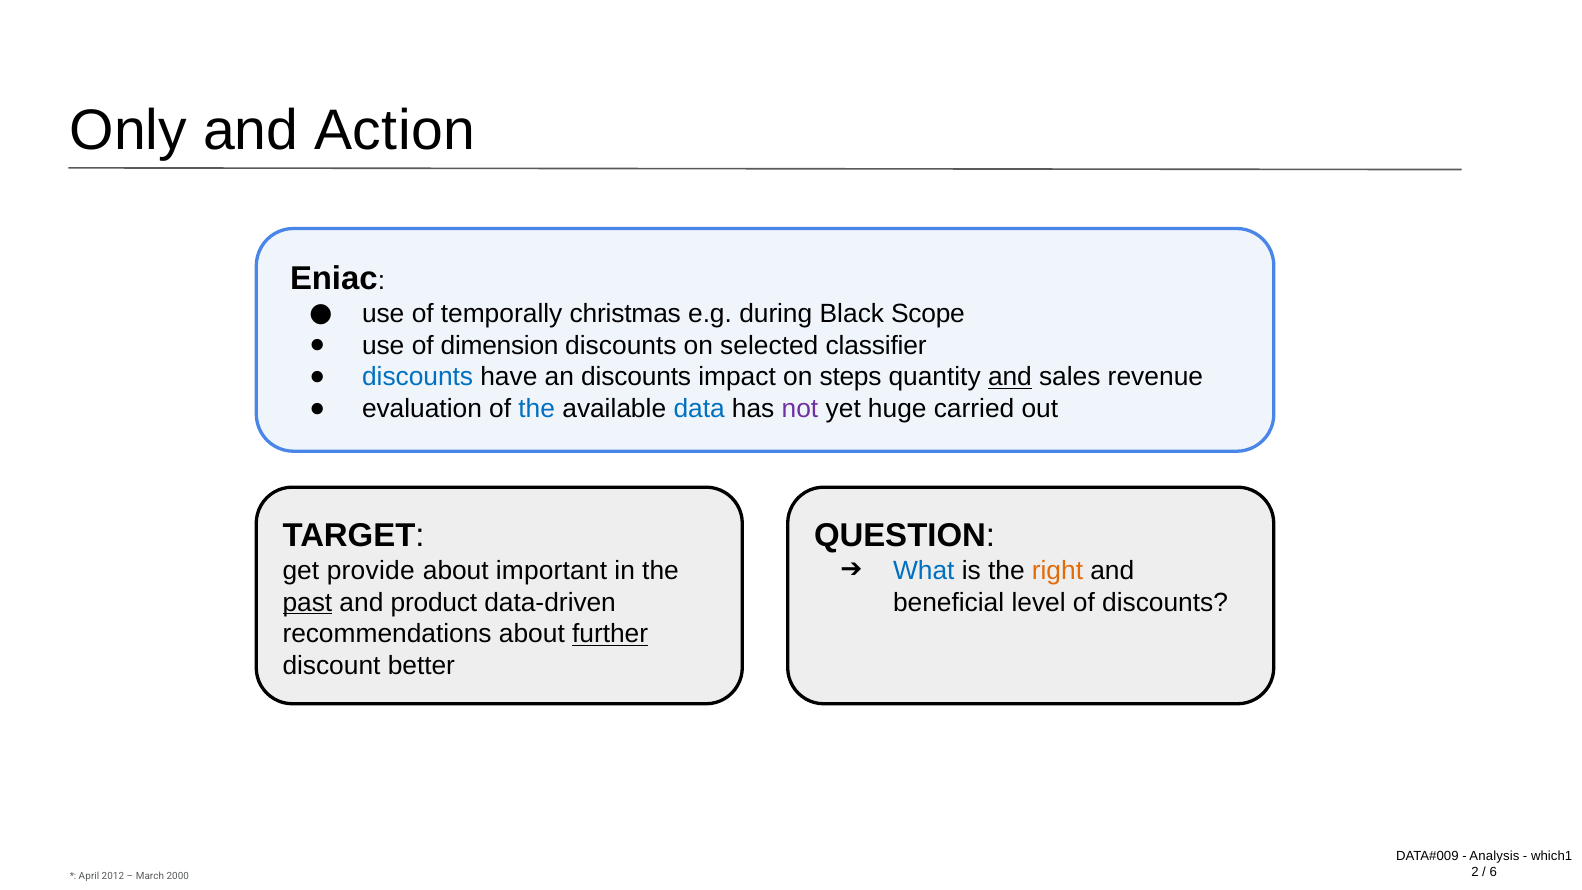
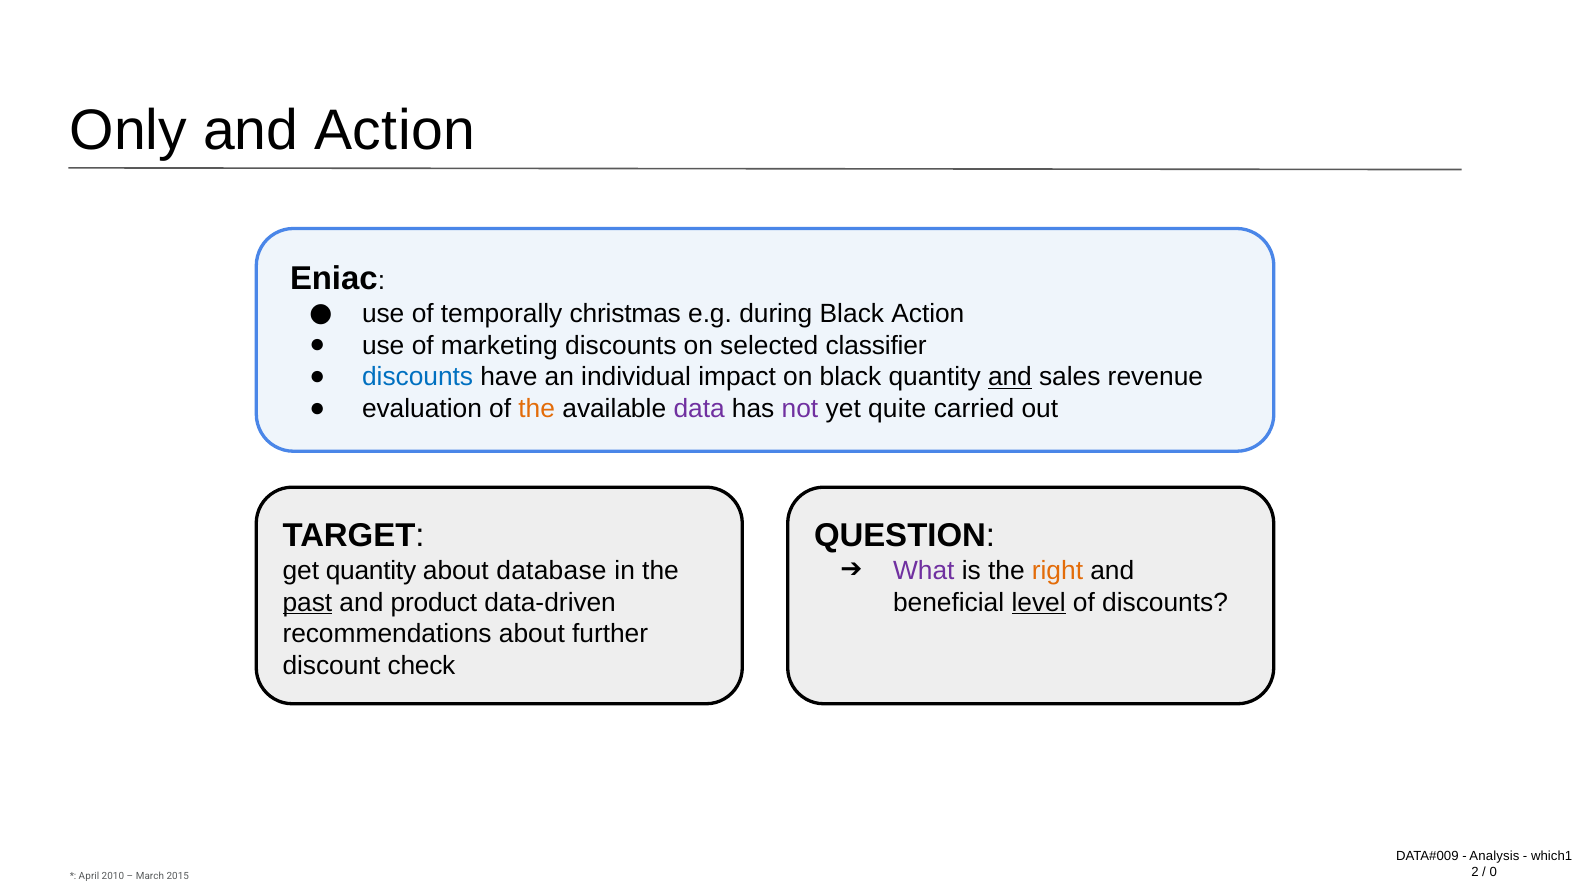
Black Scope: Scope -> Action (928, 314)
dimension: dimension -> marketing (499, 346)
an discounts: discounts -> individual (636, 377)
on steps: steps -> black (850, 377)
the colour: blue -> orange (537, 409)
data colour: blue -> purple (699, 409)
huge: huge -> quite (897, 409)
What colour: blue -> purple (924, 571)
get provide: provide -> quantity (371, 571)
important: important -> database (551, 571)
level underline: none -> present (1039, 602)
further underline: present -> none (610, 634)
better: better -> check (422, 666)
6: 6 -> 0 (1493, 872)
2012: 2012 -> 2010 (113, 876)
2000: 2000 -> 2015 (178, 876)
